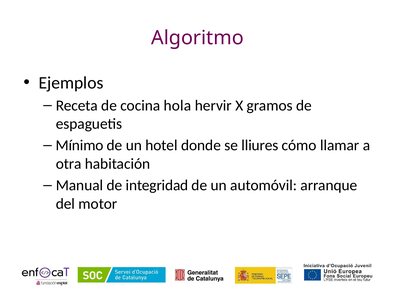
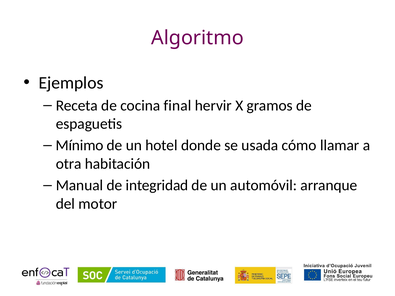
hola: hola -> final (177, 106)
lliures: lliures -> usada (260, 146)
